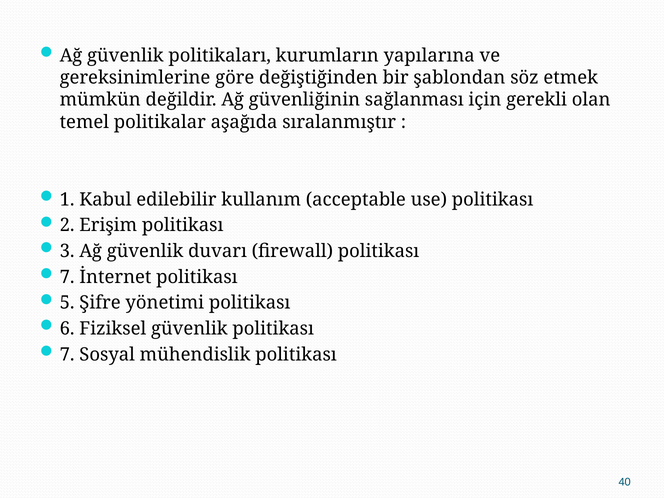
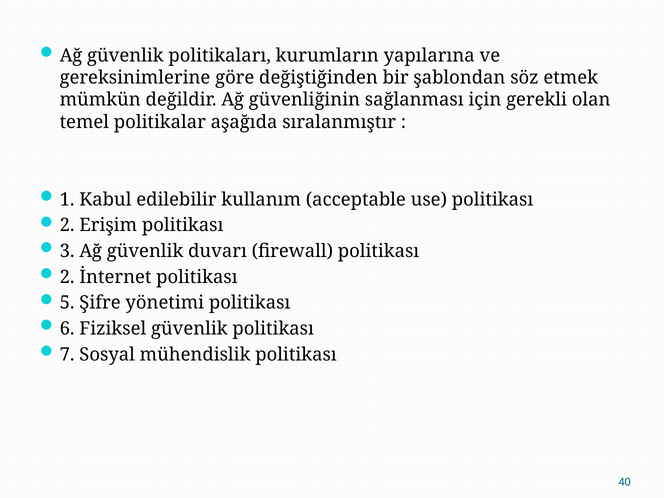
7: 7 -> 2 (67, 277)
